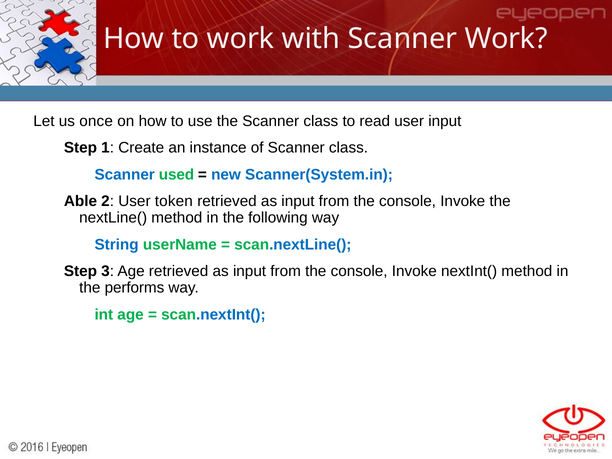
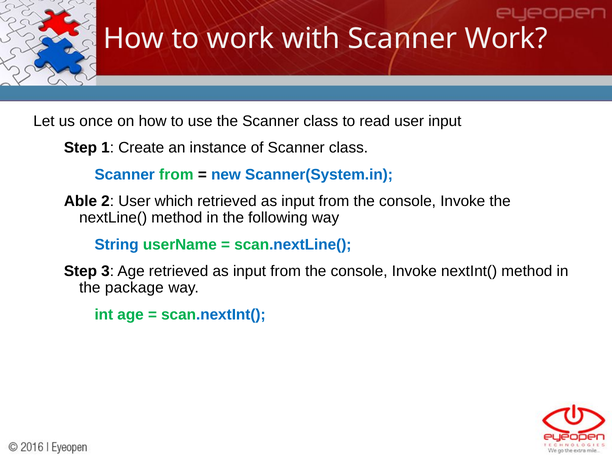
Scanner used: used -> from (176, 175)
token: token -> which (174, 201)
performs: performs -> package (134, 288)
